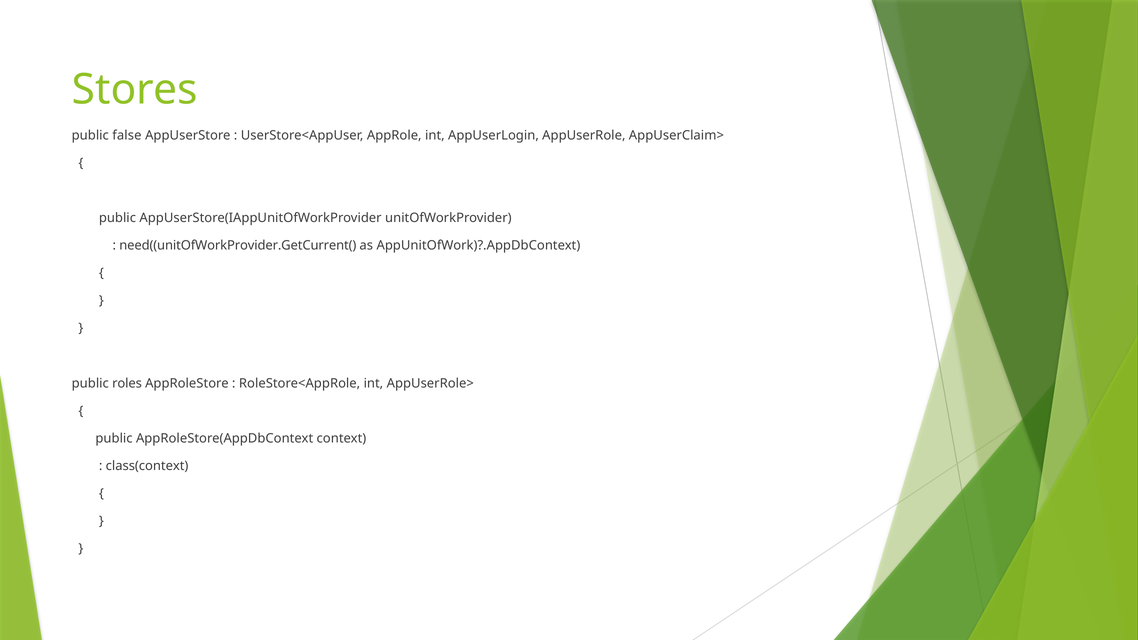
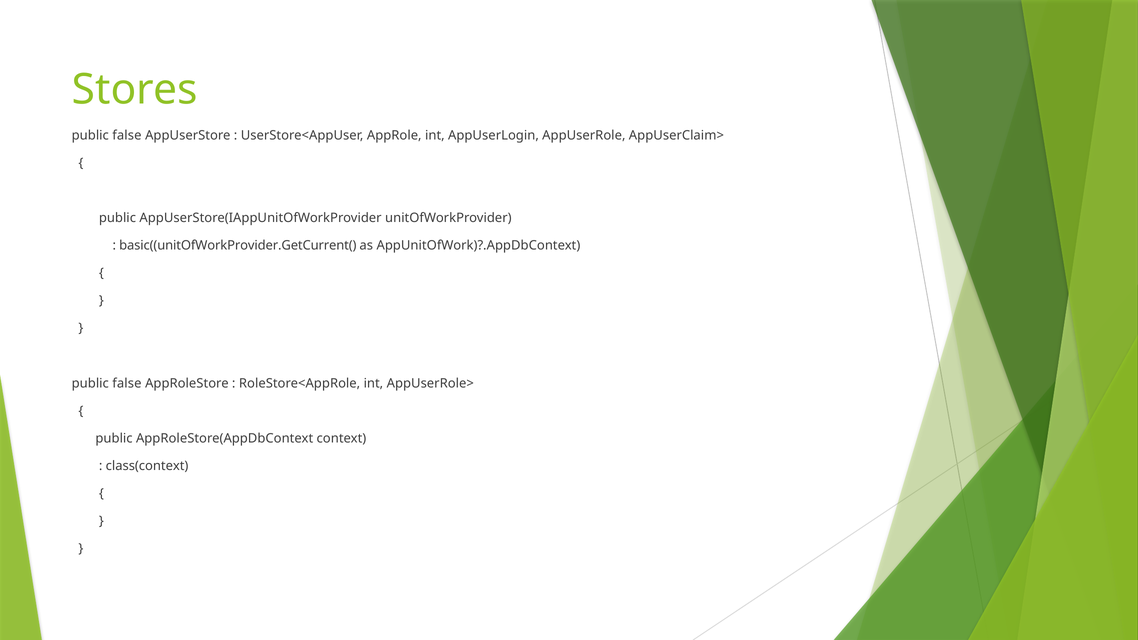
need((unitOfWorkProvider.GetCurrent(: need((unitOfWorkProvider.GetCurrent( -> basic((unitOfWorkProvider.GetCurrent( (238, 246)
roles: roles -> false (127, 383)
